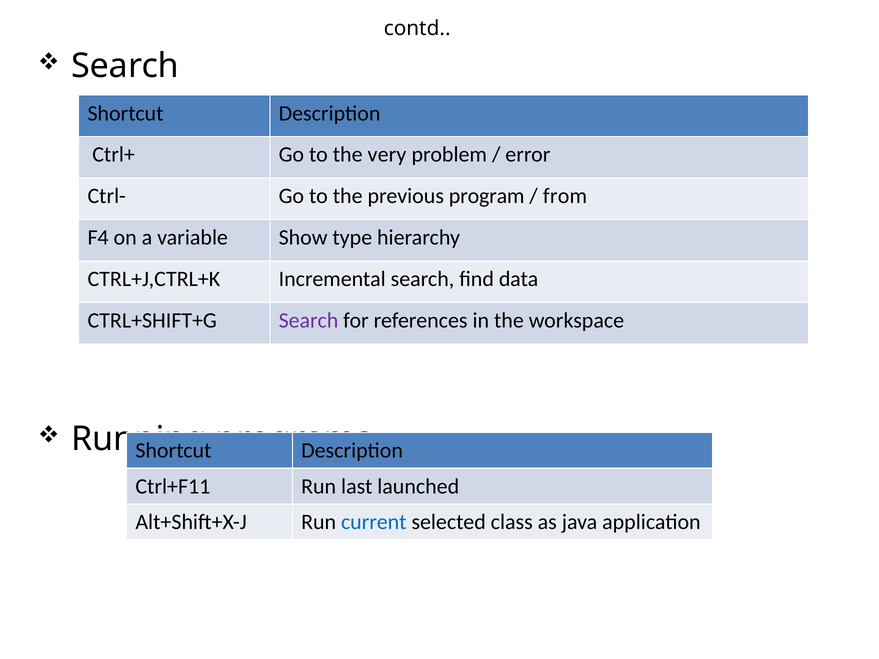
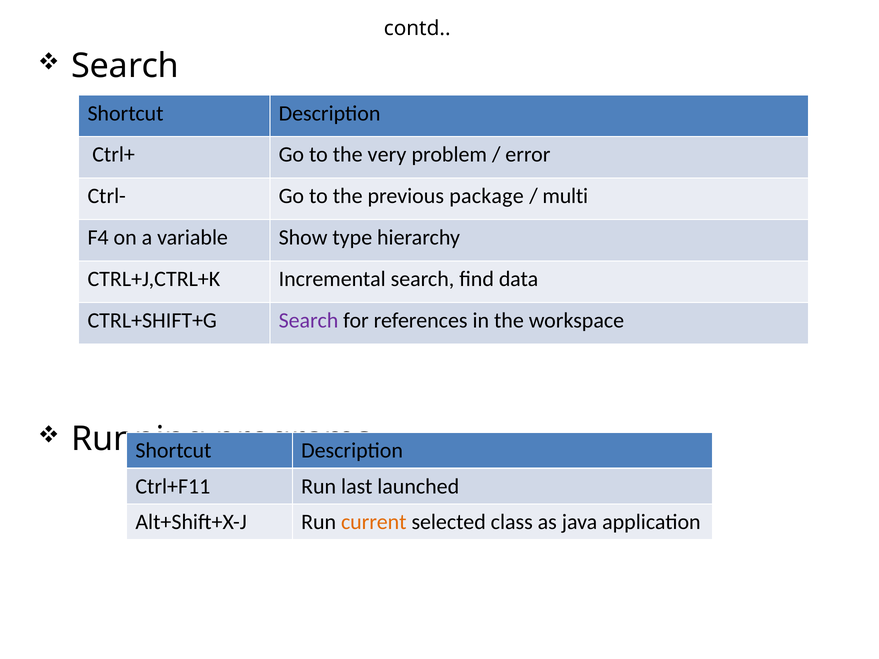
program: program -> package (486, 196)
from: from -> multi (565, 196)
current colour: blue -> orange (374, 522)
